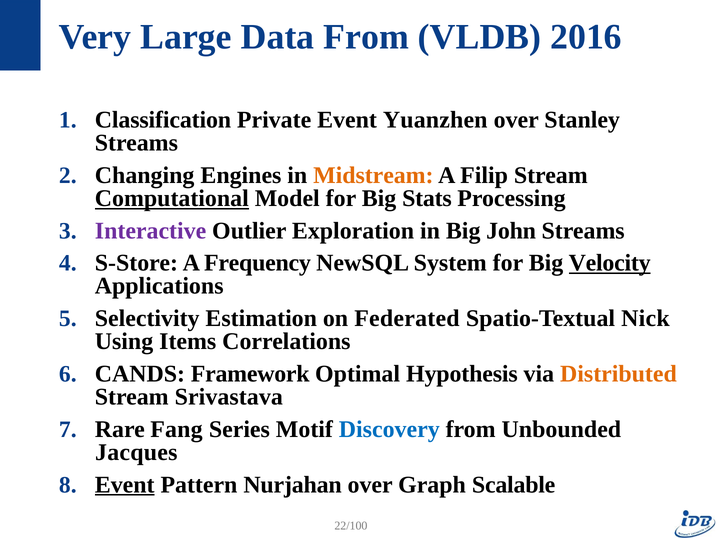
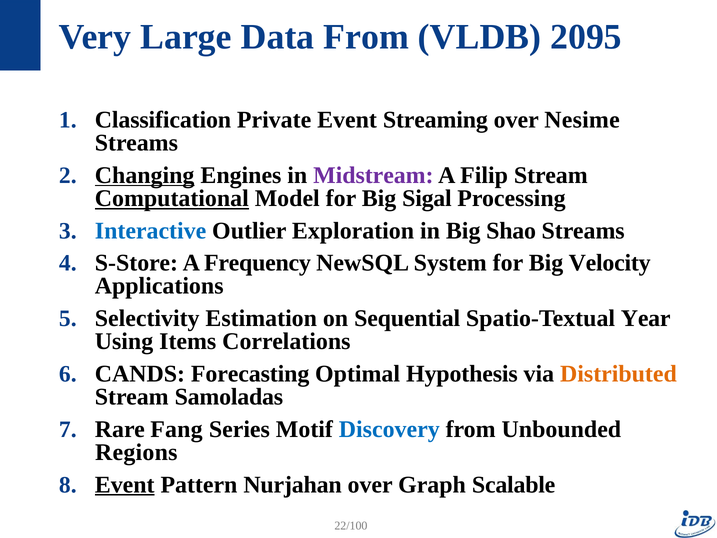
2016: 2016 -> 2095 (586, 37)
Yuanzhen: Yuanzhen -> Streaming (435, 120)
Stanley: Stanley -> Nesime (582, 120)
Changing underline: none -> present (145, 175)
Midstream colour: orange -> purple (373, 175)
Stats: Stats -> Sigal (427, 198)
Interactive colour: purple -> blue (151, 231)
John: John -> Shao (511, 231)
Velocity underline: present -> none (610, 263)
Federated: Federated -> Sequential (407, 318)
Nick: Nick -> Year (646, 318)
Framework: Framework -> Forecasting (250, 374)
Srivastava: Srivastava -> Samoladas (229, 397)
Jacques: Jacques -> Regions (136, 452)
